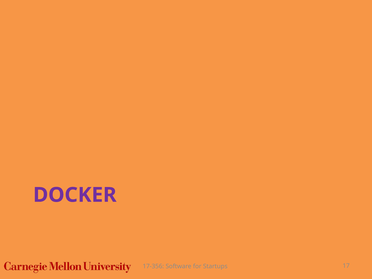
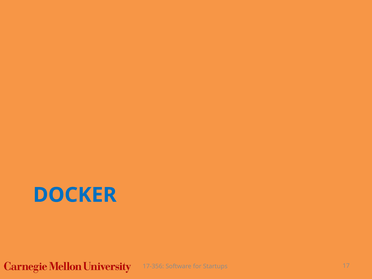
DOCKER colour: purple -> blue (75, 195)
